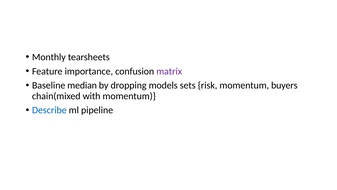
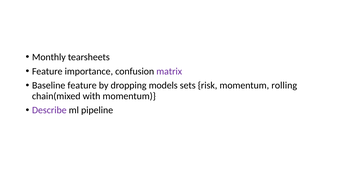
Baseline median: median -> feature (82, 85)
buyers: buyers -> rolling (284, 85)
Describe colour: blue -> purple (49, 110)
